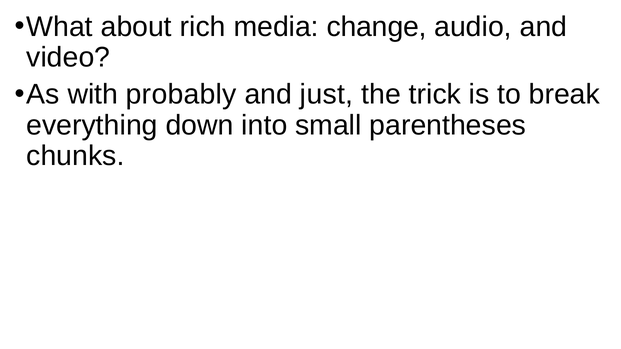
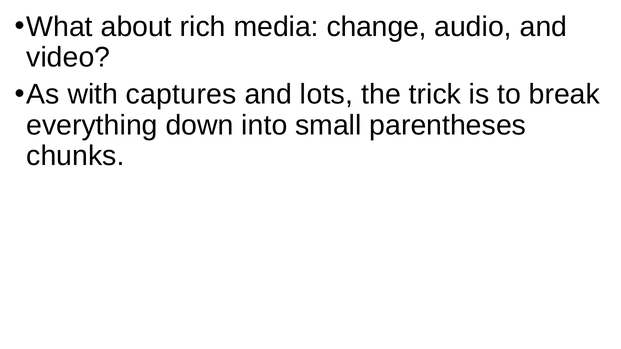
probably: probably -> captures (181, 95)
just: just -> lots (327, 95)
